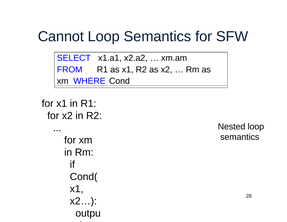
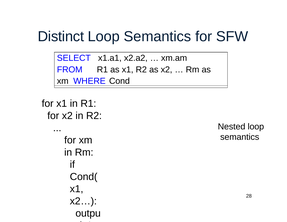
Cannot: Cannot -> Distinct (61, 36)
